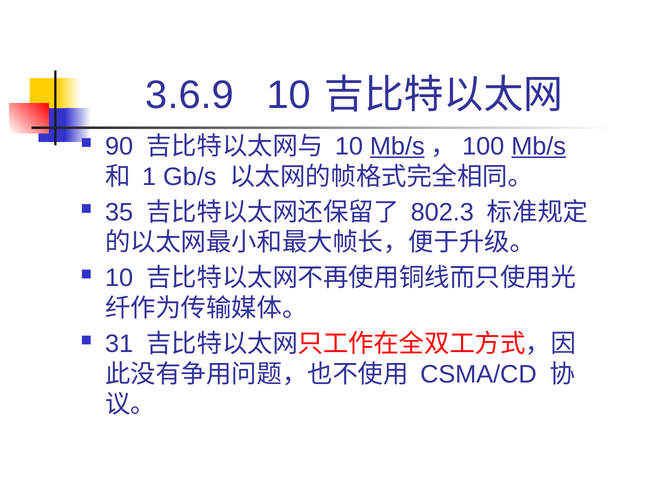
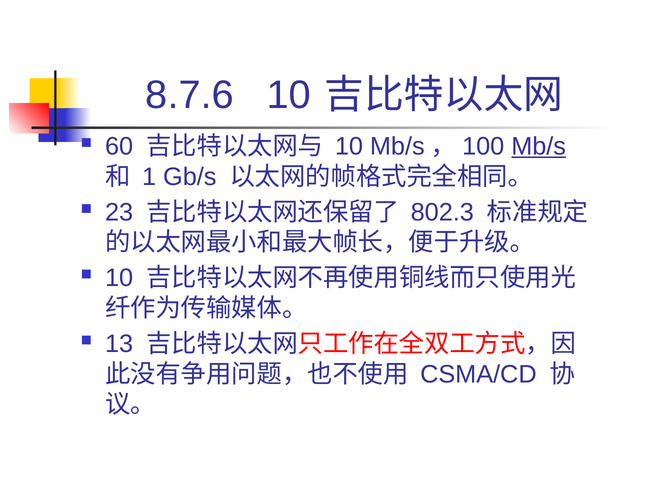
3.6.9: 3.6.9 -> 8.7.6 (190, 95)
90: 90 -> 60 (119, 146)
Mb/s underline: present -> none (397, 146)
35: 35 -> 23 (119, 212)
31: 31 -> 13 (119, 344)
